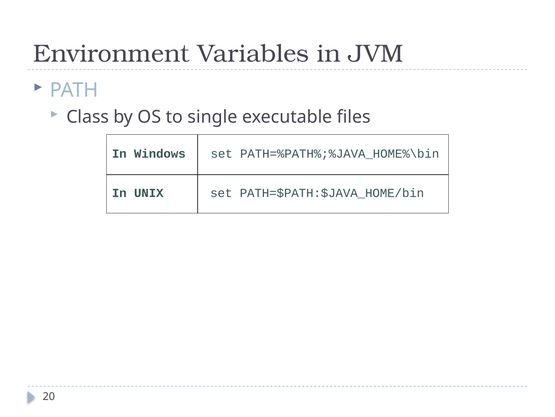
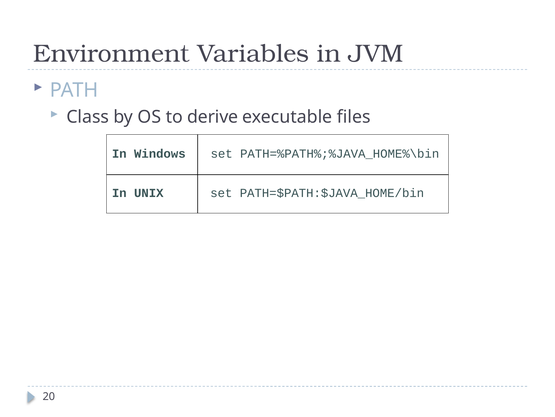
single: single -> derive (213, 117)
